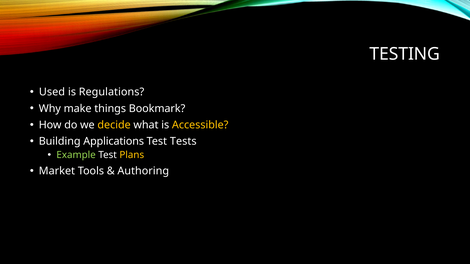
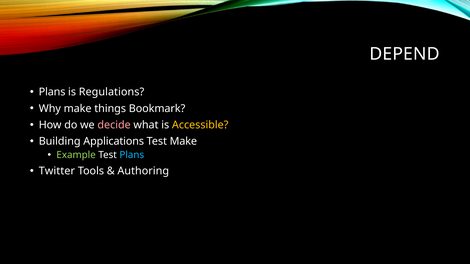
TESTING: TESTING -> DEPEND (405, 54)
Used: Used -> Plans (52, 92)
decide colour: yellow -> pink (114, 125)
Test Tests: Tests -> Make (183, 142)
Plans colour: yellow -> light blue (132, 155)
Market: Market -> Twitter (57, 171)
